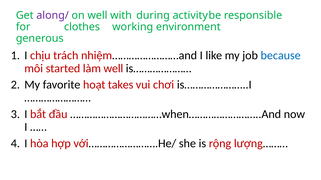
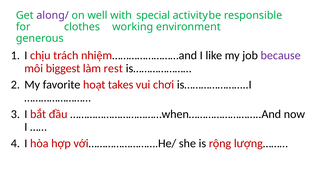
during: during -> special (153, 15)
because colour: blue -> purple (281, 56)
started: started -> biggest (63, 69)
làm well: well -> rest (113, 69)
